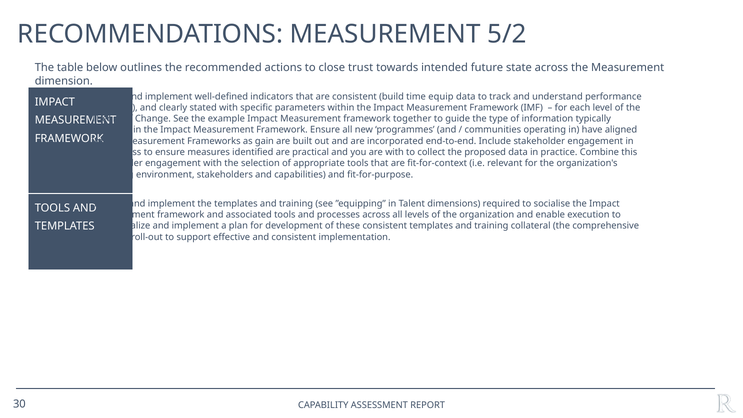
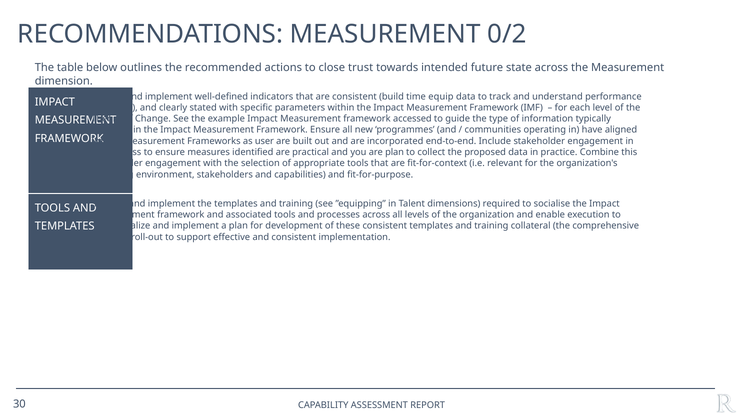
5/2: 5/2 -> 0/2 (507, 34)
together: together -> accessed (412, 119)
gain: gain -> user (264, 141)
are with: with -> plan (395, 152)
